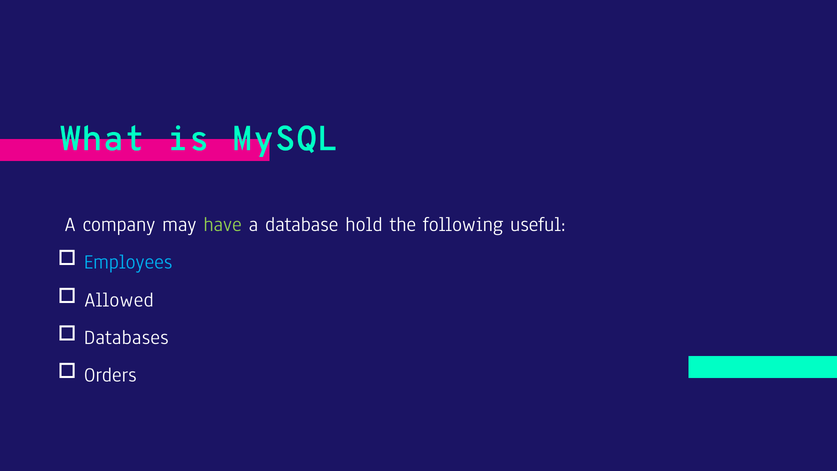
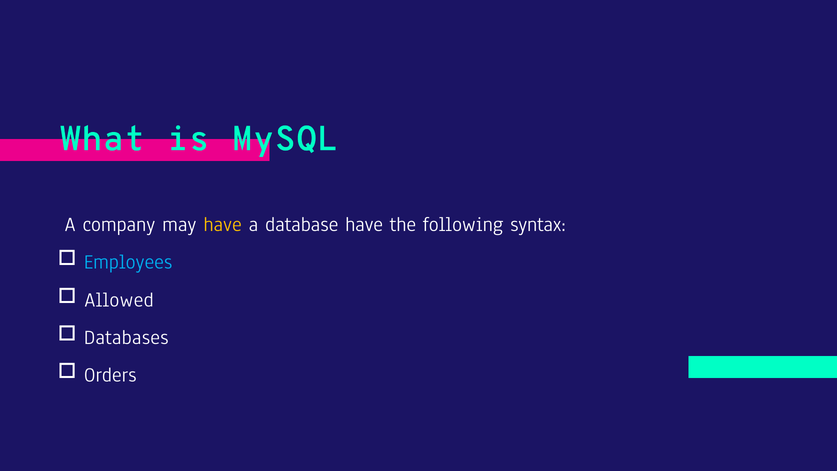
have colour: light green -> yellow (223, 224)
database hold: hold -> have (364, 224)
useful: useful -> syntax (538, 224)
